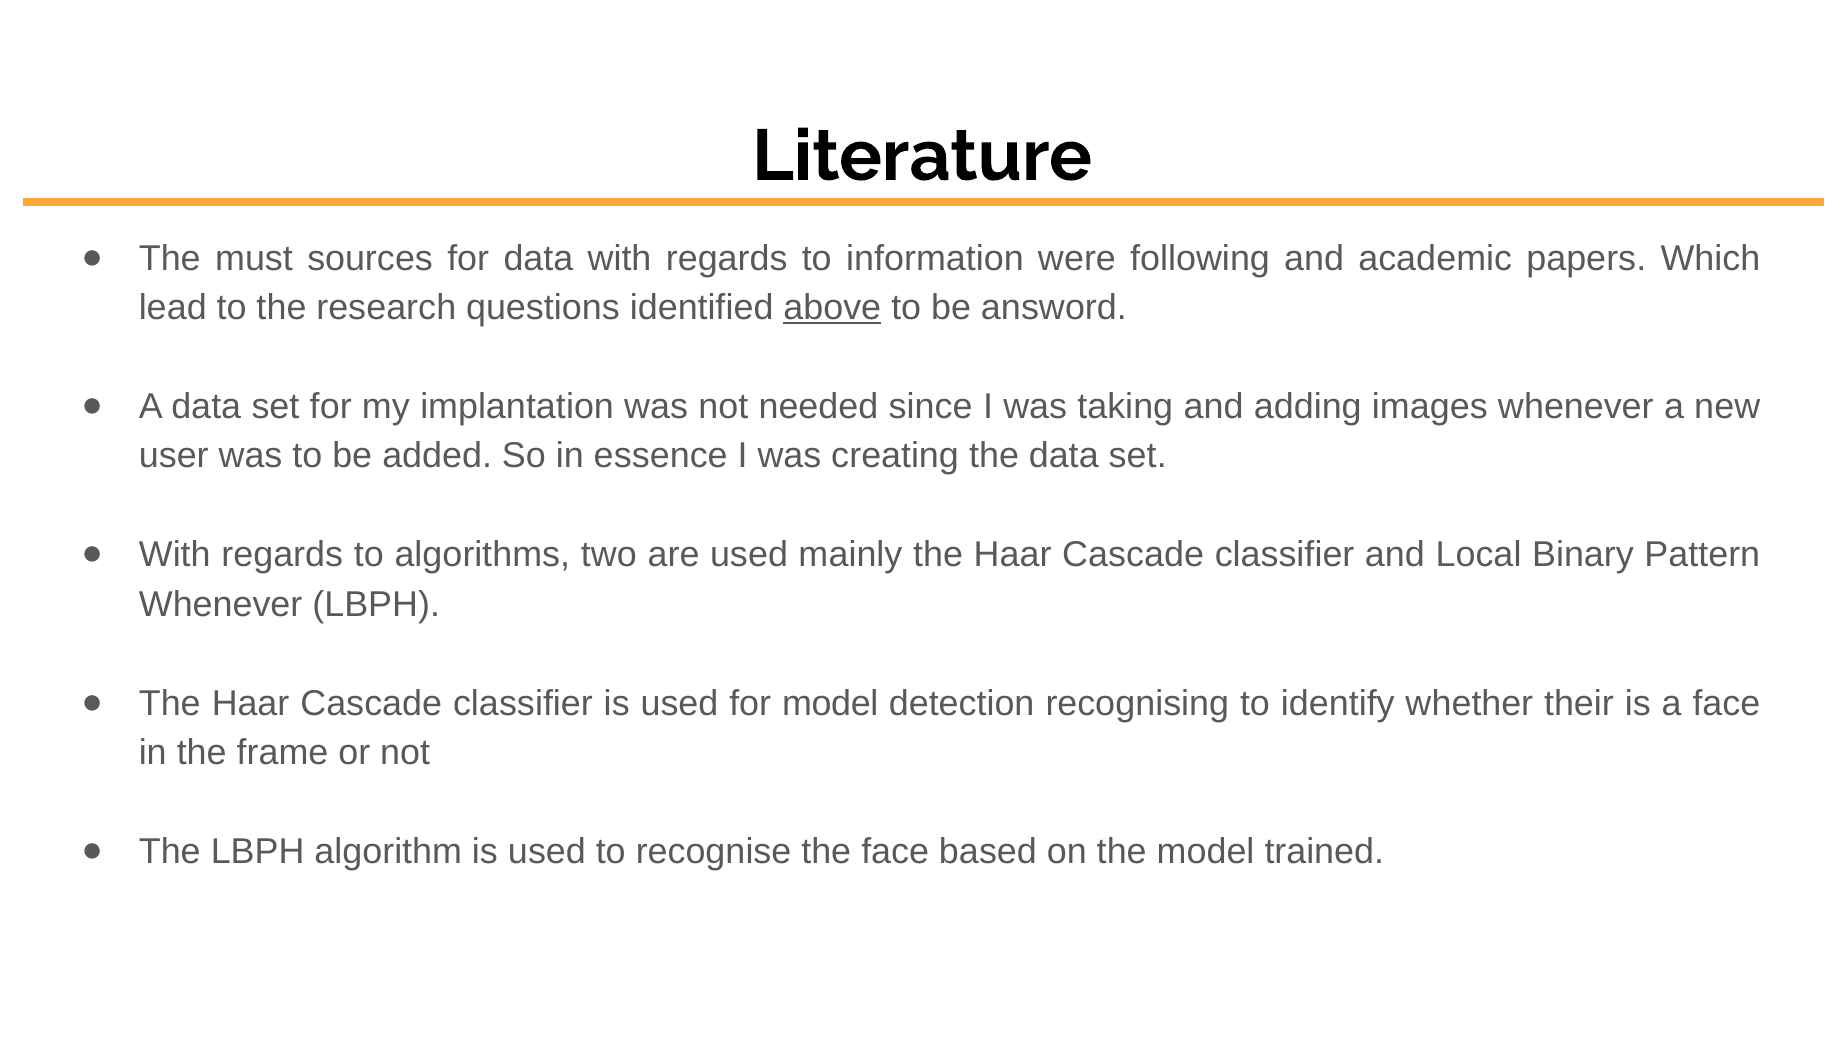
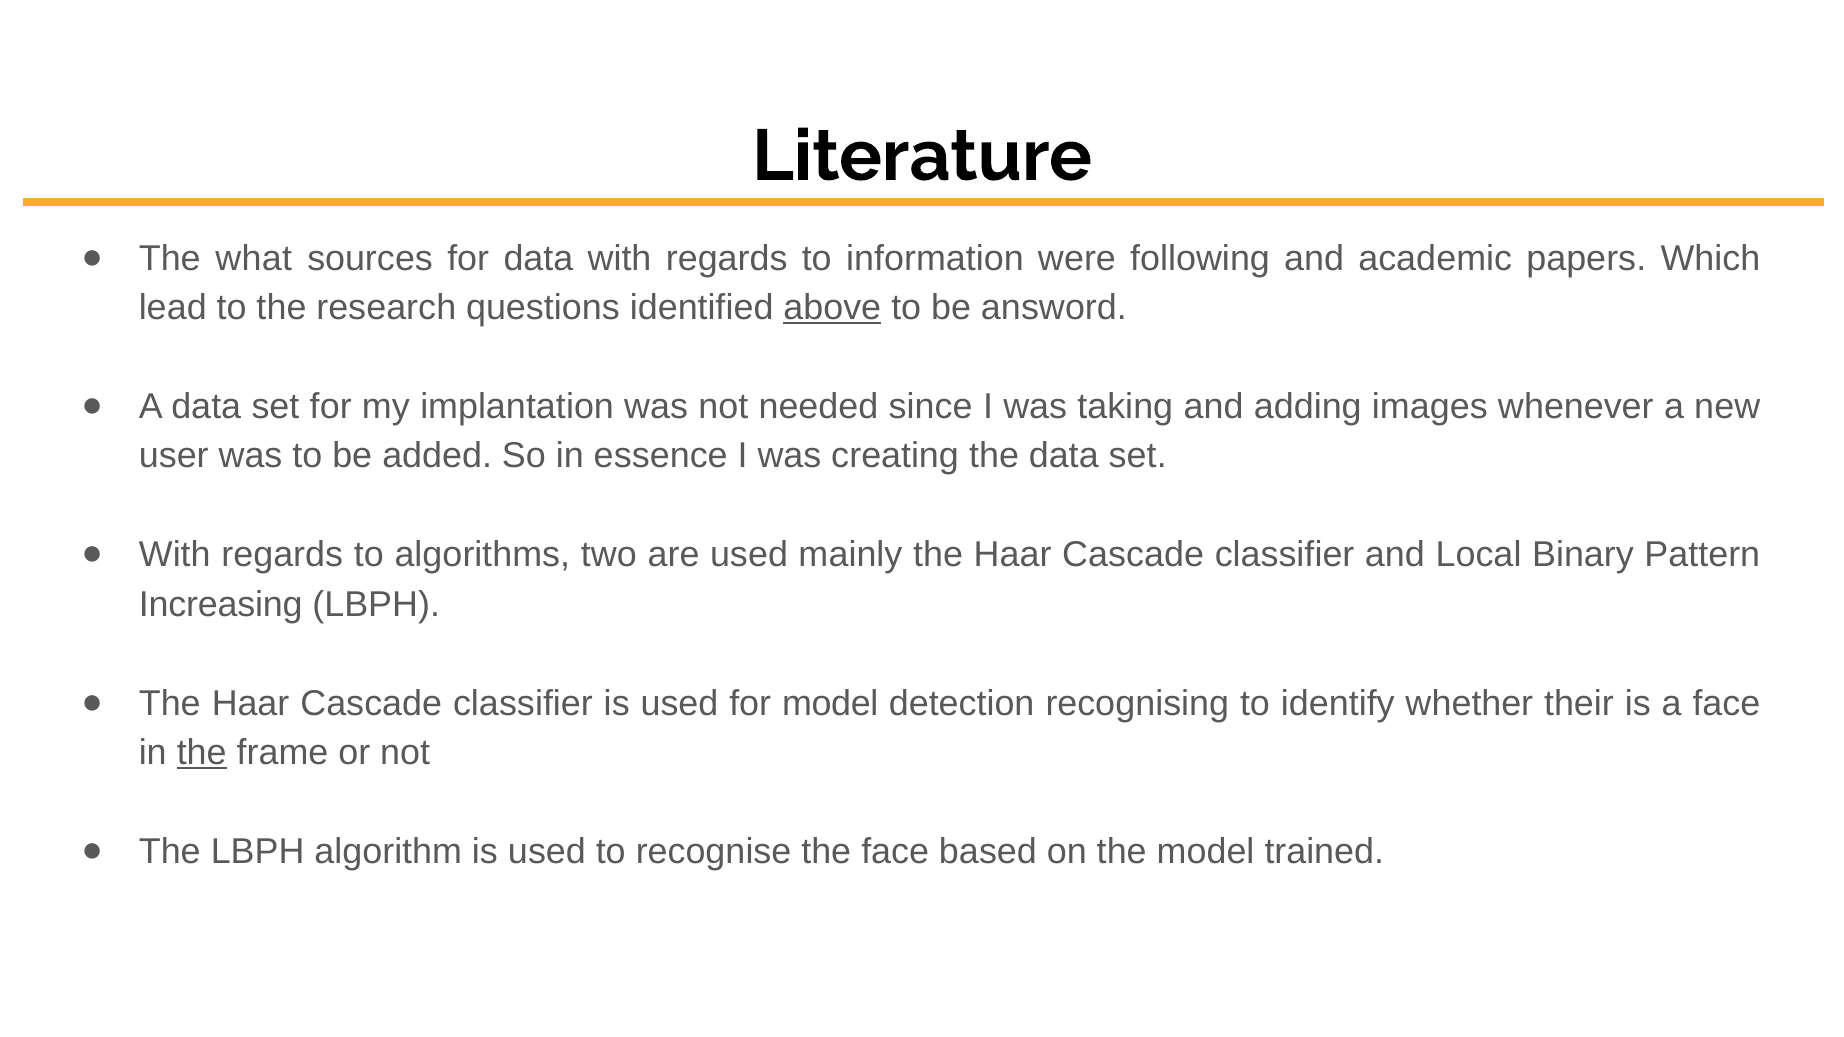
must: must -> what (254, 258)
Whenever: Whenever -> Increasing (221, 605)
the underline: none -> present (202, 753)
